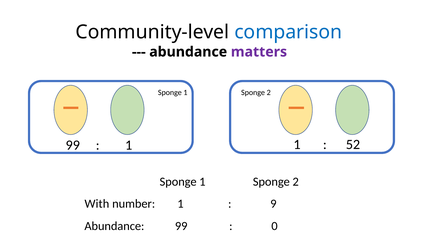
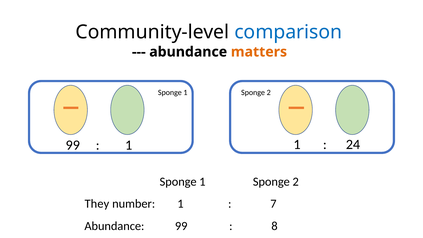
matters colour: purple -> orange (259, 52)
52: 52 -> 24 (353, 145)
With: With -> They (97, 204)
9: 9 -> 7 (273, 204)
0: 0 -> 8 (274, 226)
